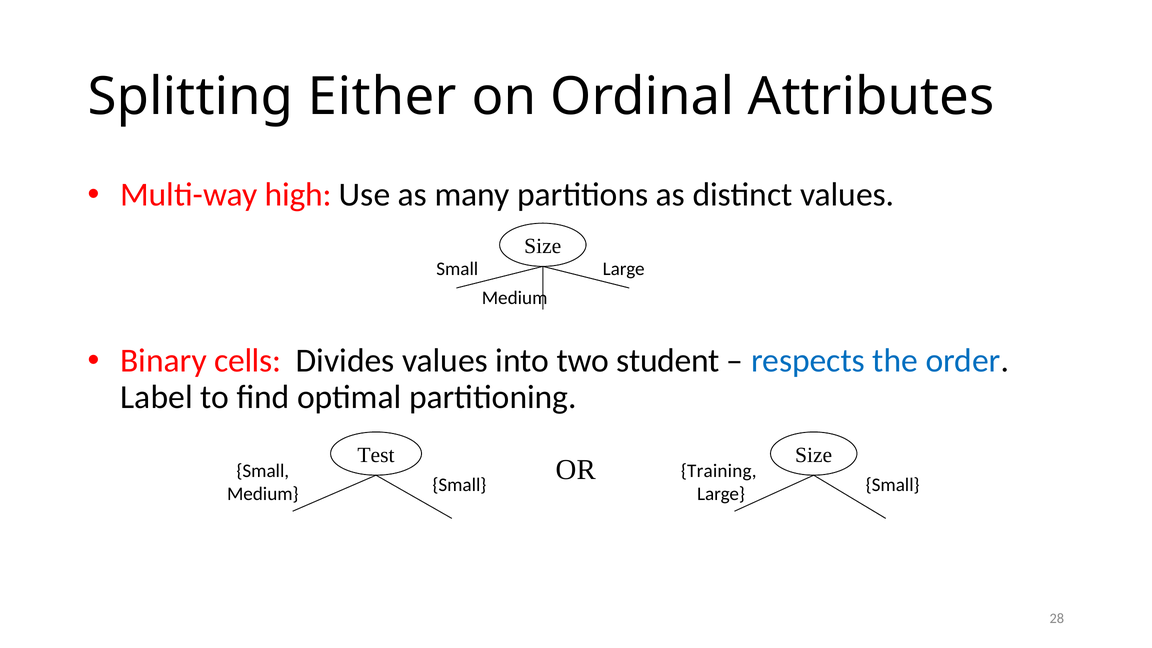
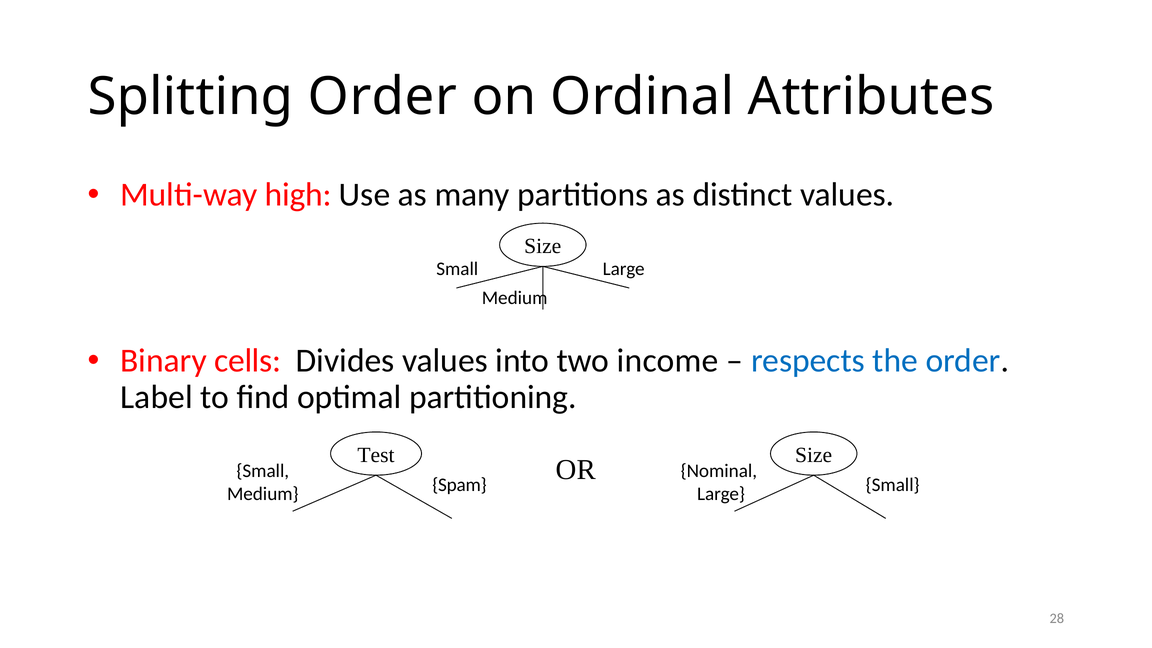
Splitting Either: Either -> Order (382, 97)
student: student -> income (668, 361)
Training: Training -> Nominal (719, 471)
Medium Small: Small -> Spam (459, 485)
